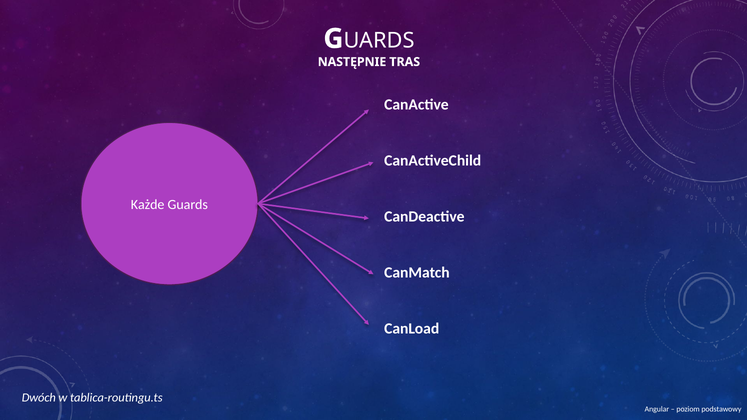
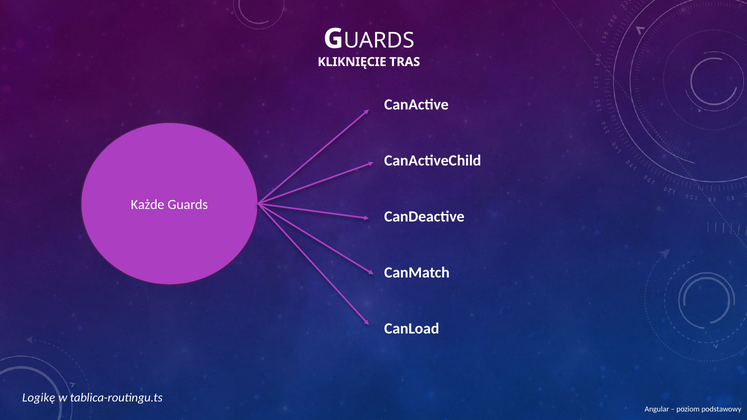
NASTĘPNIE: NASTĘPNIE -> KLIKNIĘCIE (352, 62)
Dwóch: Dwóch -> Logikę (39, 398)
